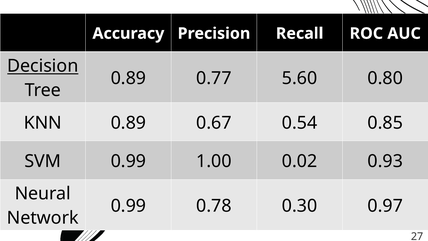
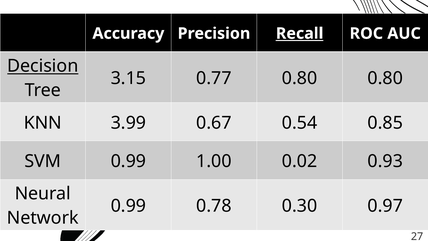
Recall underline: none -> present (300, 33)
0.89: 0.89 -> 3.15 (128, 78)
0.77 5.60: 5.60 -> 0.80 (300, 78)
KNN 0.89: 0.89 -> 3.99 (128, 123)
